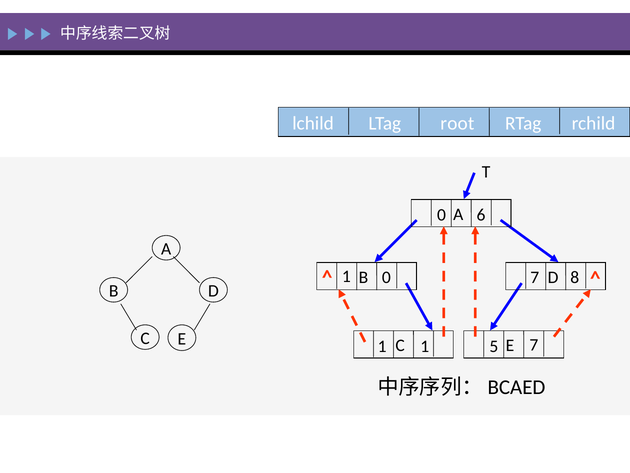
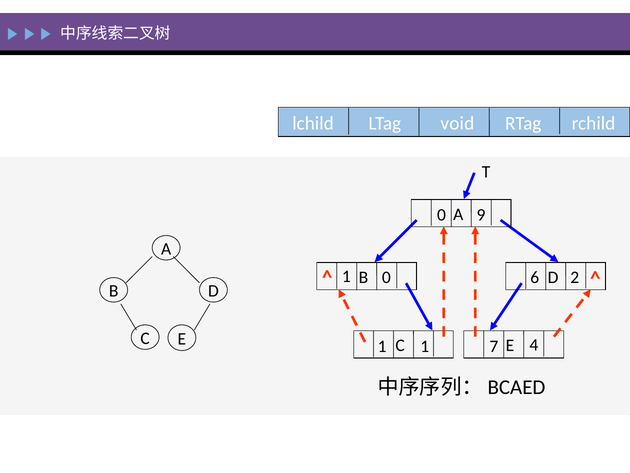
root: root -> void (457, 123)
6: 6 -> 9 (481, 215)
8: 8 -> 2 (575, 277)
0 7: 7 -> 6 (535, 277)
5: 5 -> 7 (494, 346)
1 7: 7 -> 4 (534, 345)
